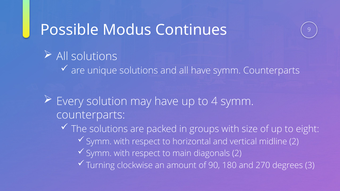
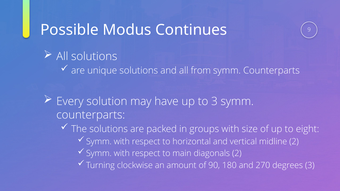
all have: have -> from (201, 71)
to 4: 4 -> 3 (214, 101)
